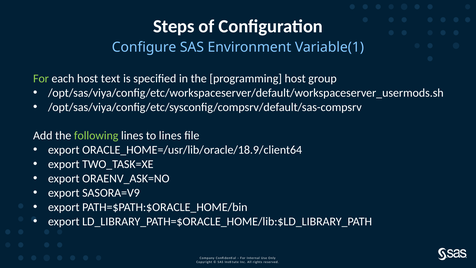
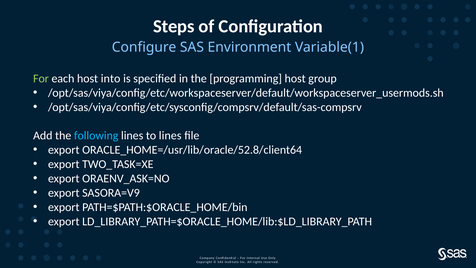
text: text -> into (111, 78)
following colour: light green -> light blue (96, 136)
ORACLE_HOME=/usr/lib/oracle/18.9/client64: ORACLE_HOME=/usr/lib/oracle/18.9/client64 -> ORACLE_HOME=/usr/lib/oracle/52.8/client64 (192, 150)
